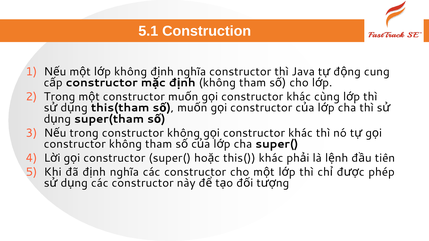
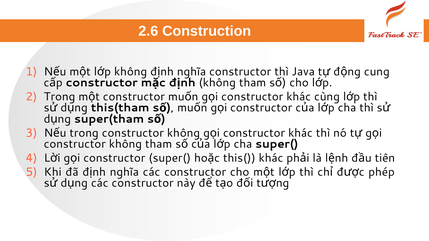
5.1: 5.1 -> 2.6 (148, 31)
